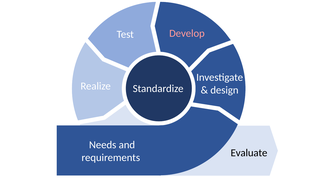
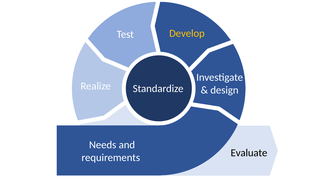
Develop colour: pink -> yellow (187, 33)
